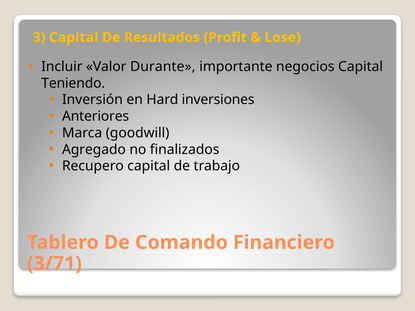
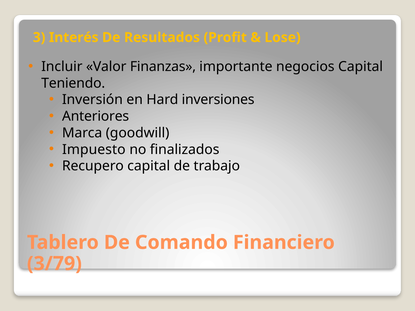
3 Capital: Capital -> Interés (74, 37)
Durante: Durante -> Finanzas (163, 67)
Agregado: Agregado -> Impuesto (94, 150)
3/71: 3/71 -> 3/79 (54, 264)
